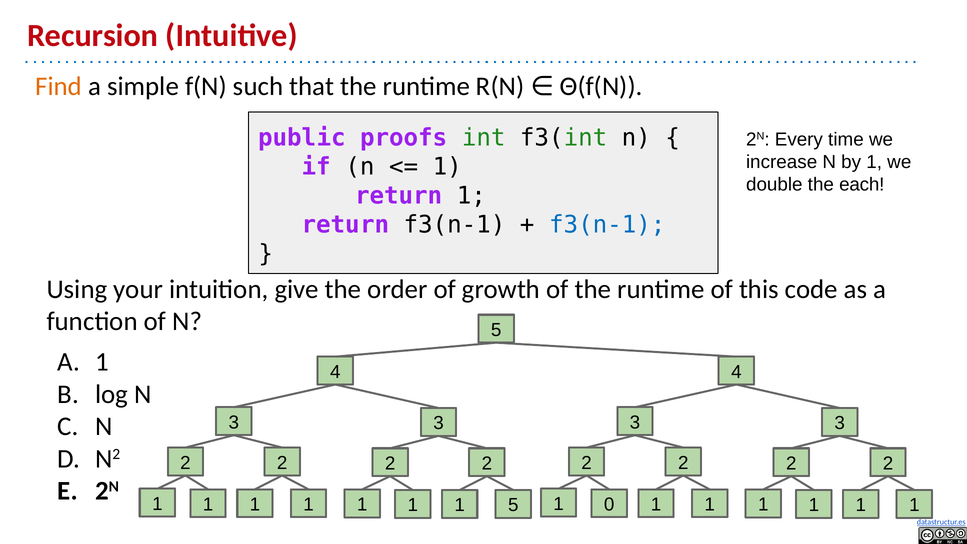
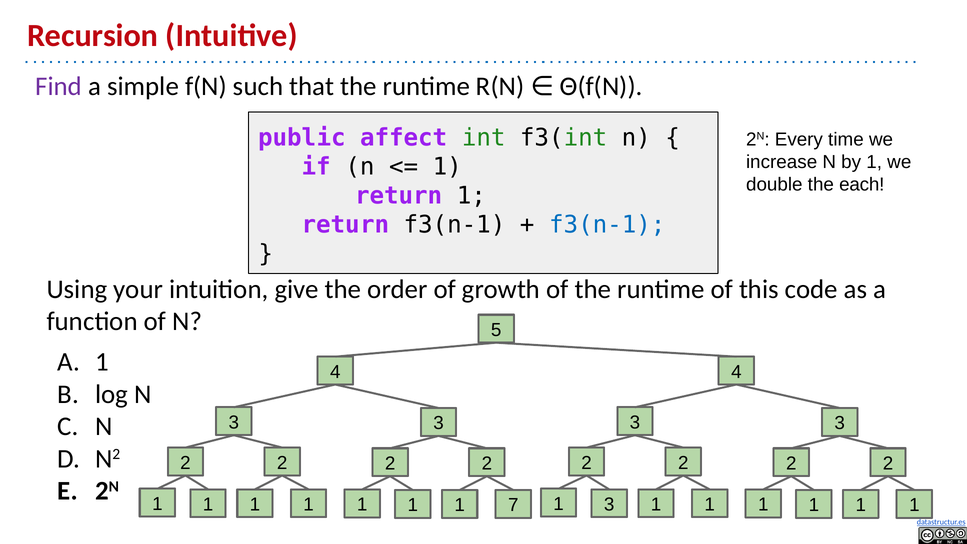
Find colour: orange -> purple (59, 87)
proofs: proofs -> affect (404, 138)
0: 0 -> 3 (609, 505)
1 5: 5 -> 7 (513, 505)
